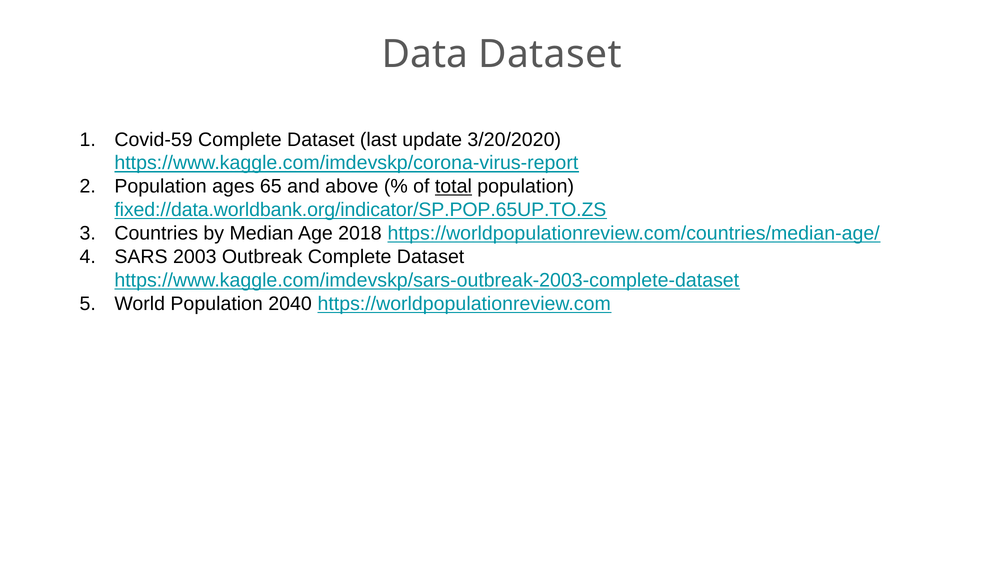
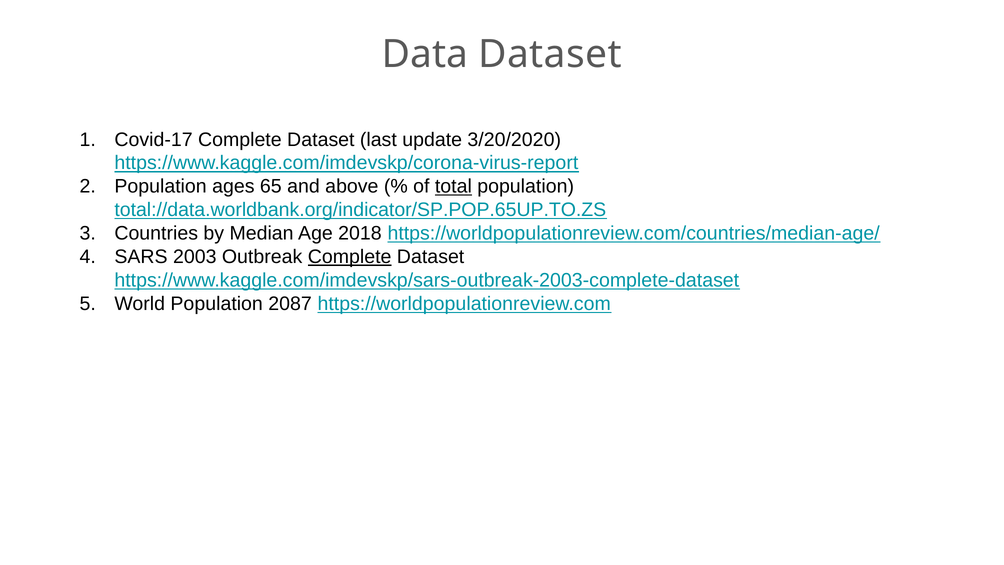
Covid-59: Covid-59 -> Covid-17 (154, 140)
fixed://data.worldbank.org/indicator/SP.POP.65UP.TO.ZS: fixed://data.worldbank.org/indicator/SP.POP.65UP.TO.ZS -> total://data.worldbank.org/indicator/SP.POP.65UP.TO.ZS (360, 210)
Complete underline: none -> present (350, 257)
2040: 2040 -> 2087 (290, 304)
